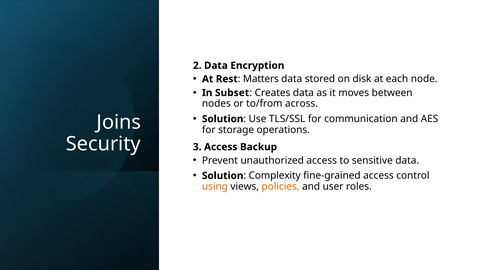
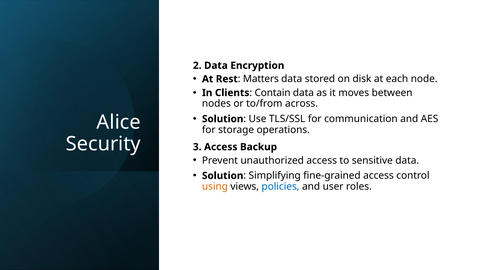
Subset: Subset -> Clients (232, 93)
Creates: Creates -> Contain (273, 93)
Joins: Joins -> Alice (119, 122)
Complexity: Complexity -> Simplifying (275, 176)
policies colour: orange -> blue (281, 187)
